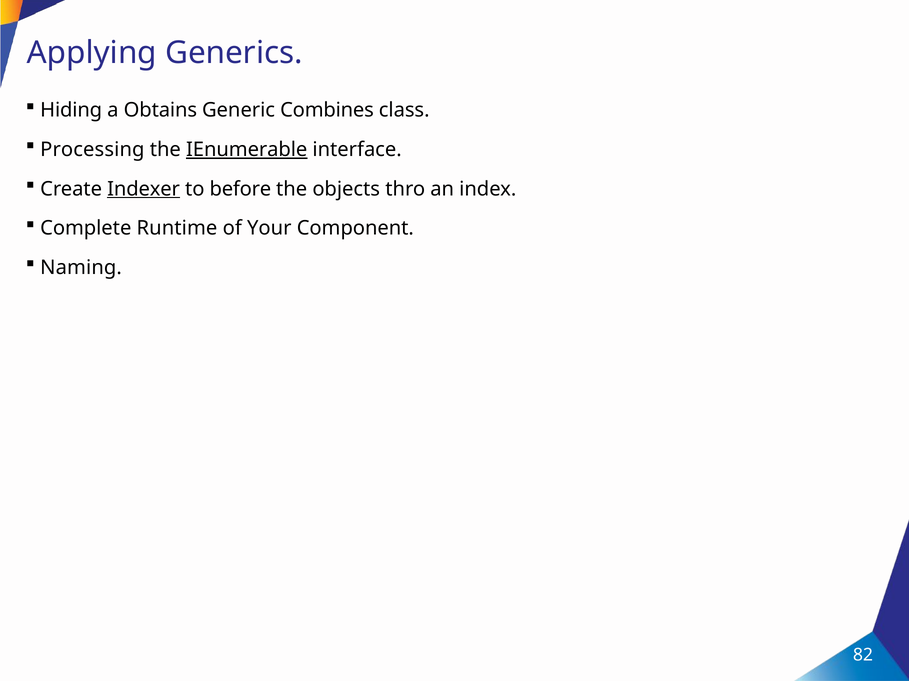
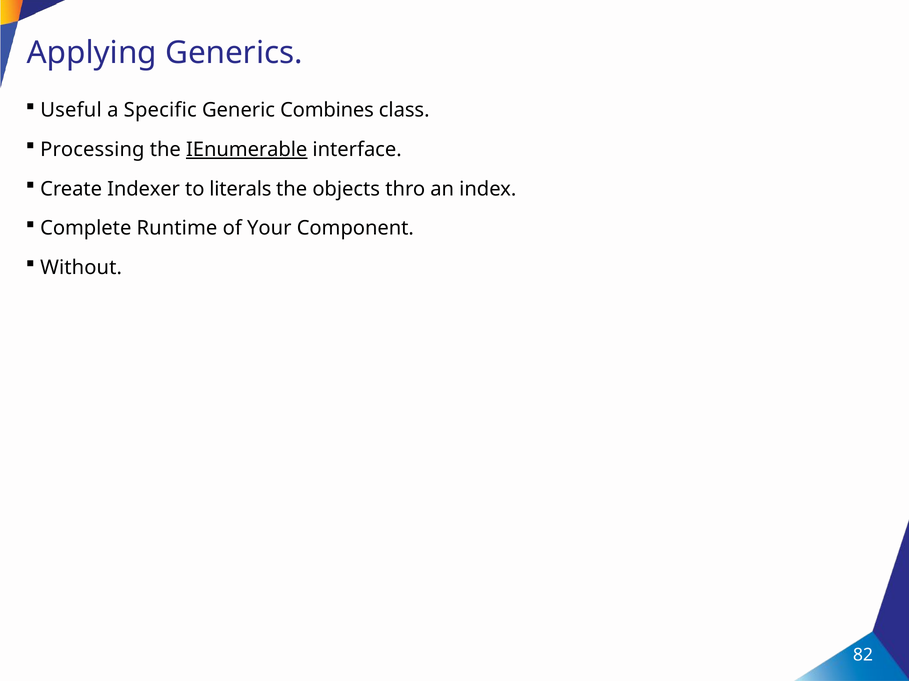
Hiding: Hiding -> Useful (71, 110)
Obtains: Obtains -> Specific (160, 110)
Indexer underline: present -> none (144, 189)
before: before -> literals (240, 189)
Naming: Naming -> Without (81, 268)
